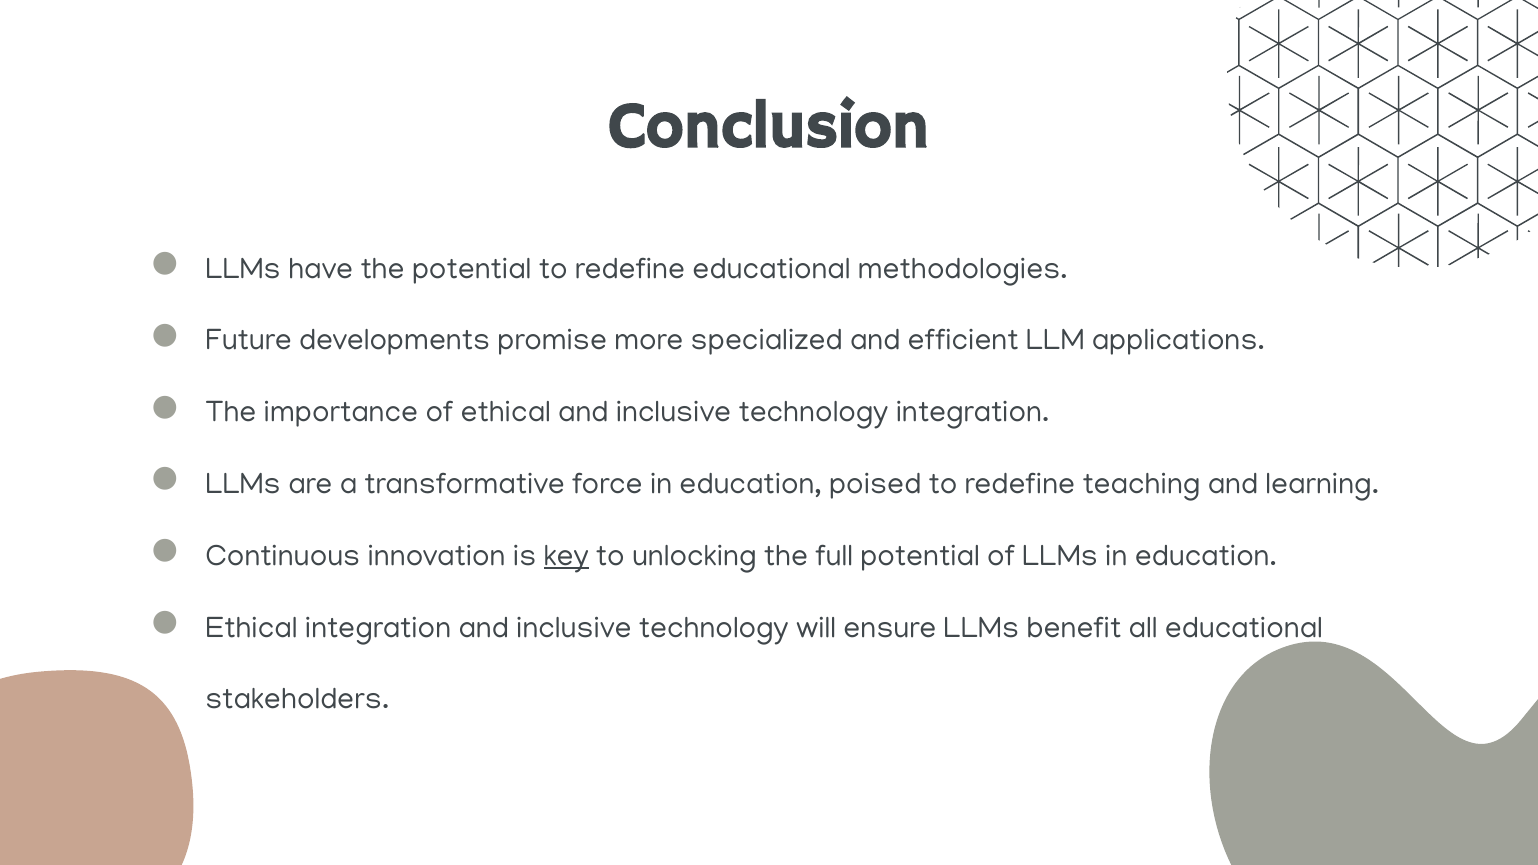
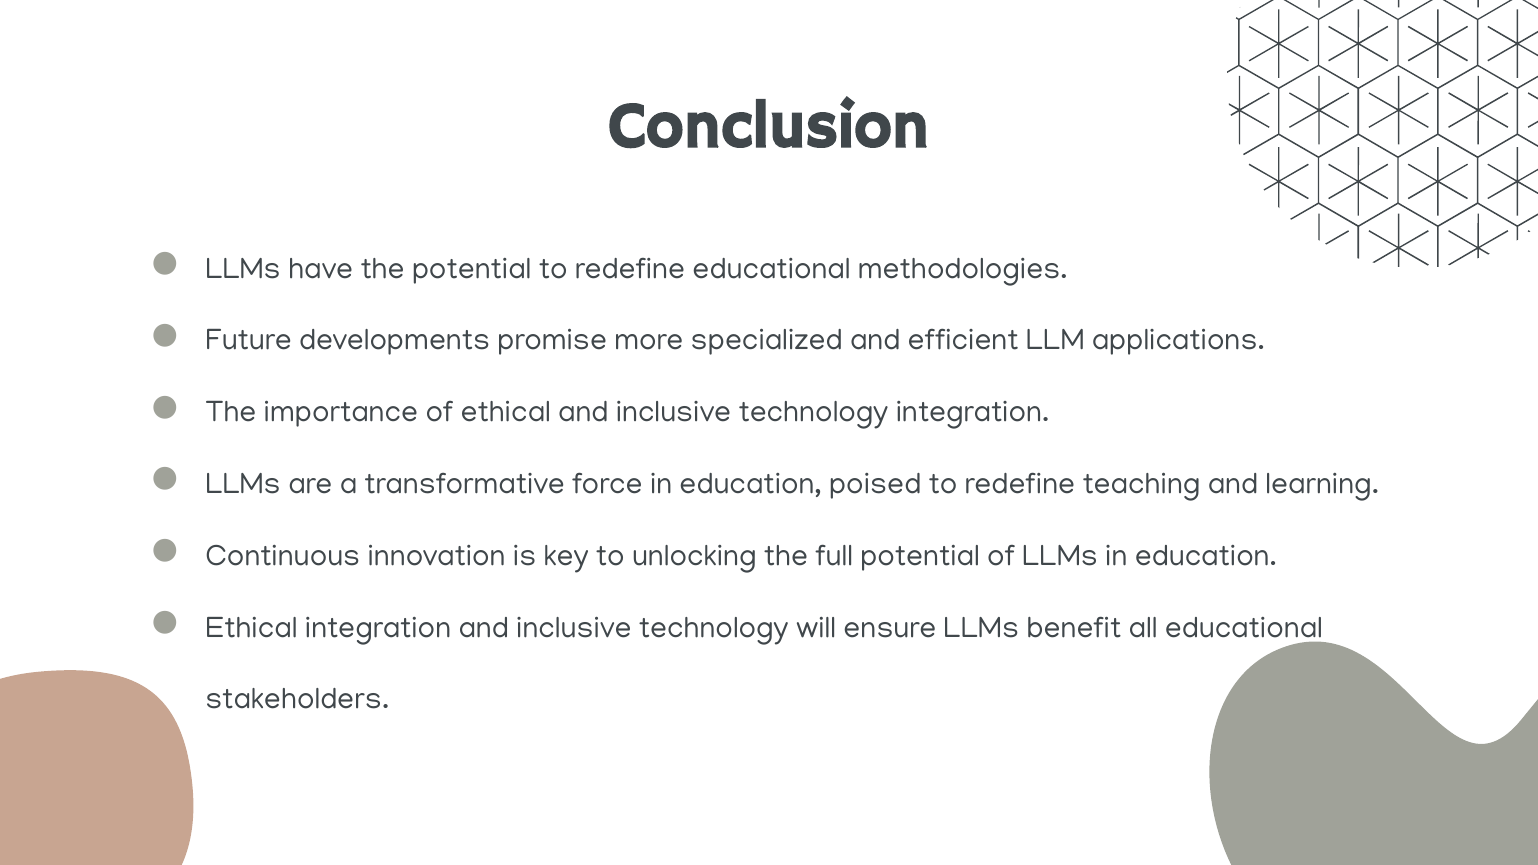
key underline: present -> none (566, 555)
